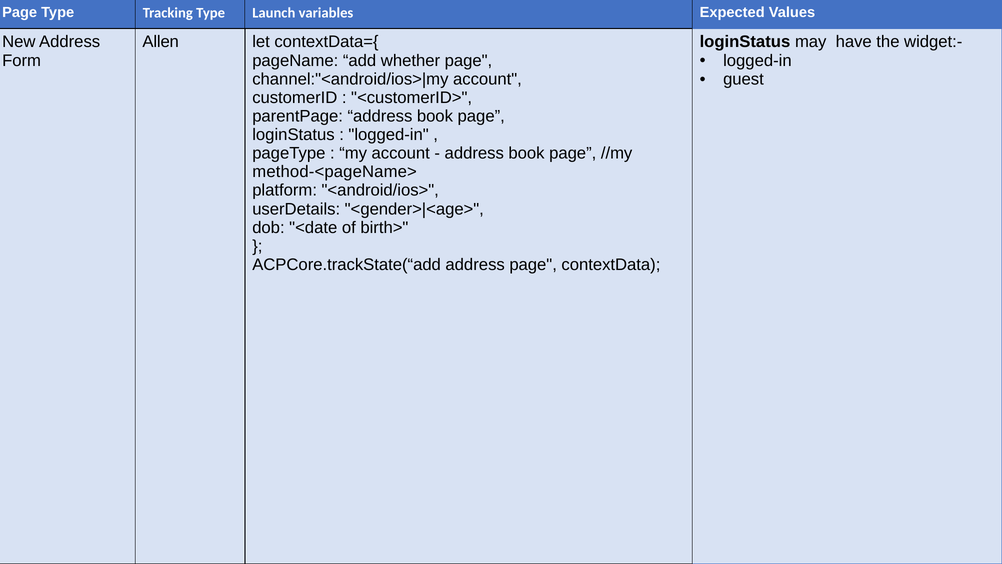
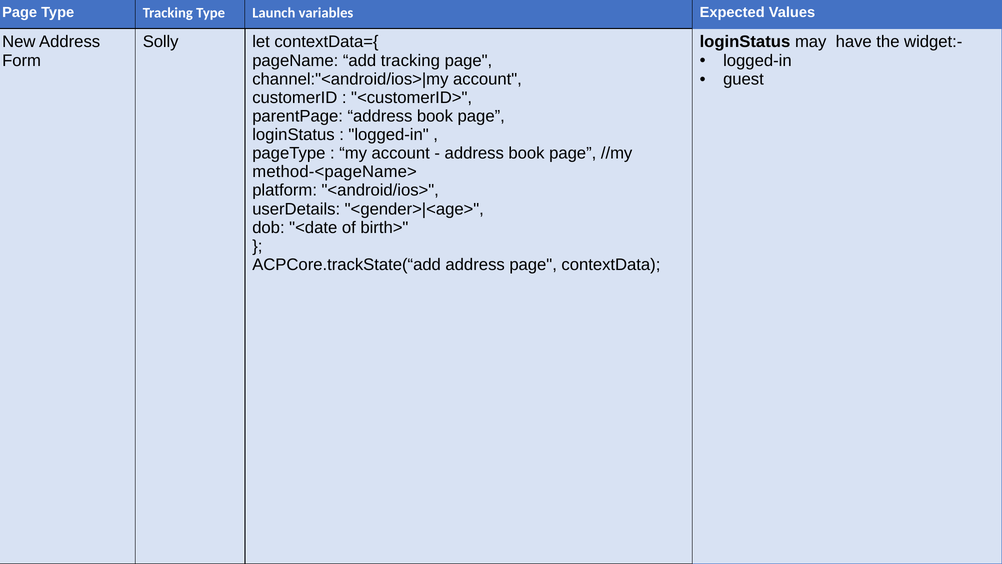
Allen: Allen -> Solly (161, 42)
add whether: whether -> tracking (410, 60)
